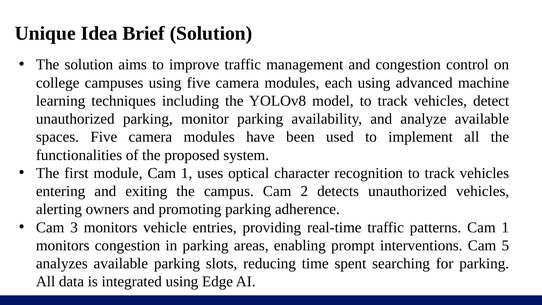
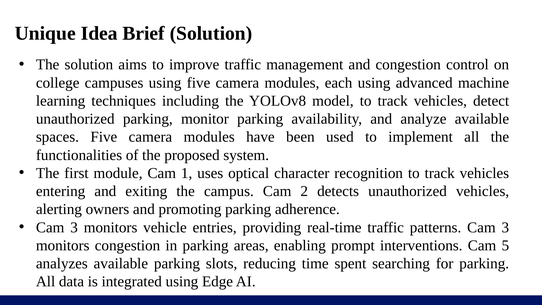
patterns Cam 1: 1 -> 3 (505, 227)
